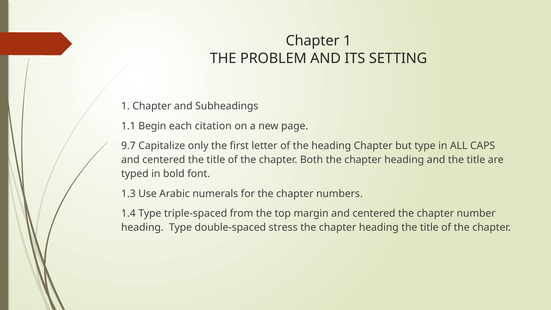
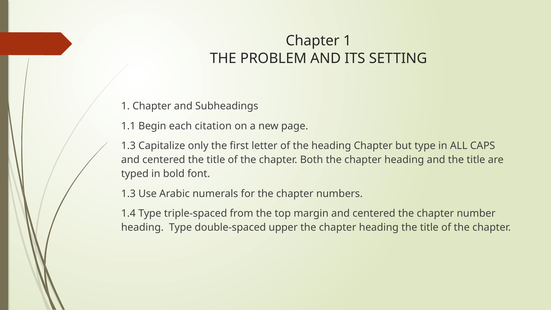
9.7: 9.7 -> 1.3 (128, 146)
stress: stress -> upper (283, 227)
